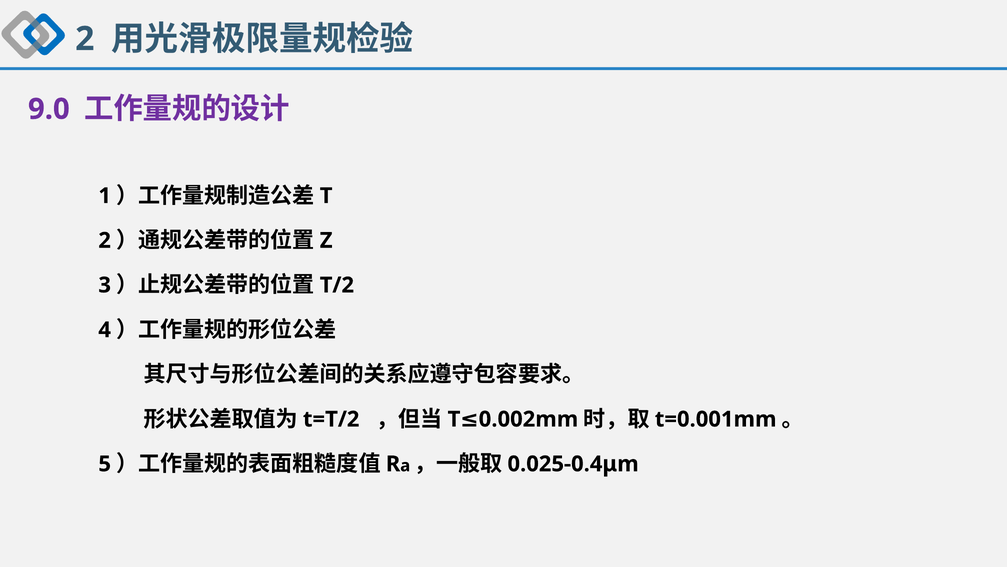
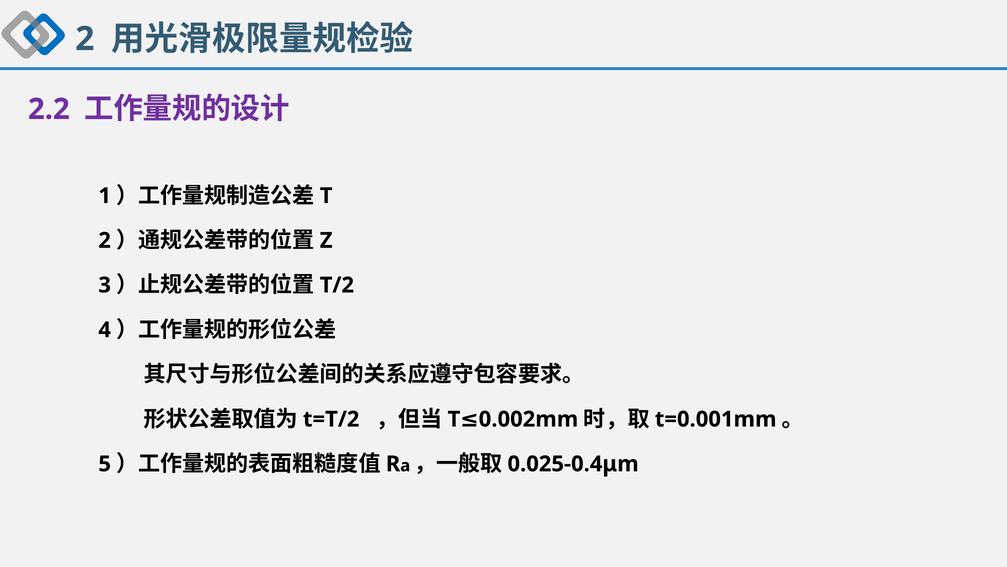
9.0: 9.0 -> 2.2 (49, 109)
